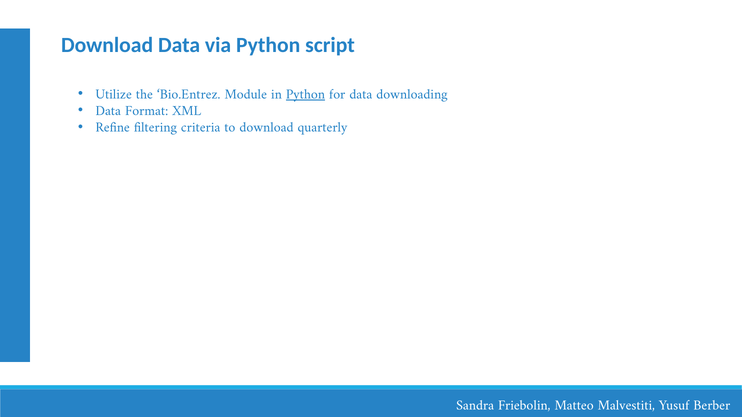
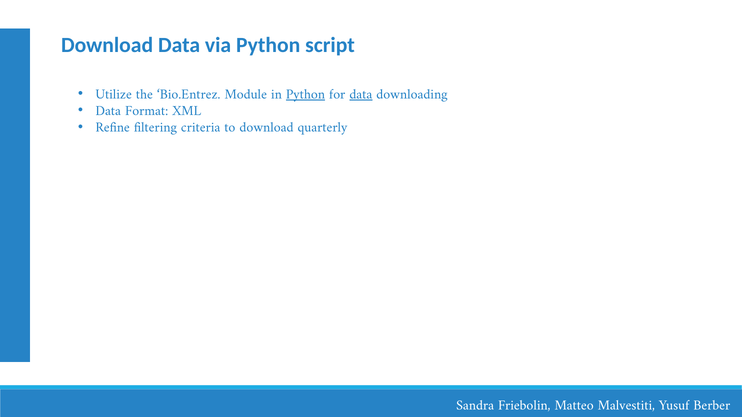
data underline: none -> present (361, 94)
